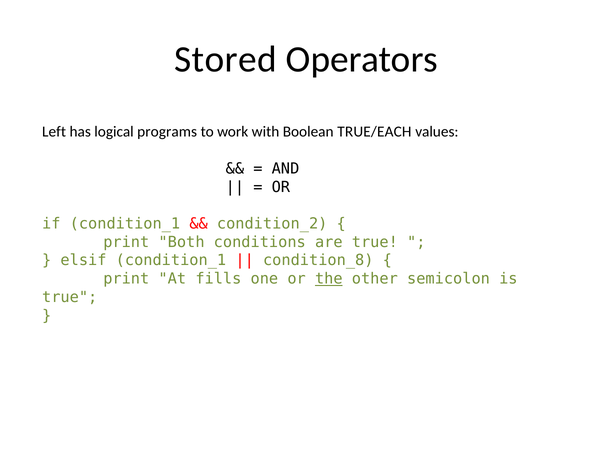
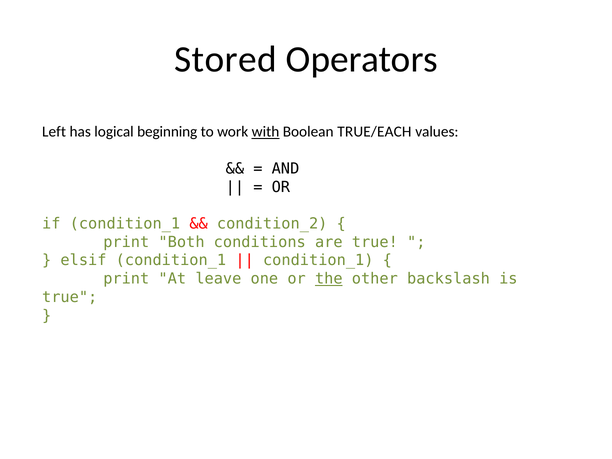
programs: programs -> beginning (167, 132)
with underline: none -> present (265, 132)
condition_8: condition_8 -> condition_1 (318, 260)
fills: fills -> leave (218, 279)
semicolon: semicolon -> backslash (449, 279)
